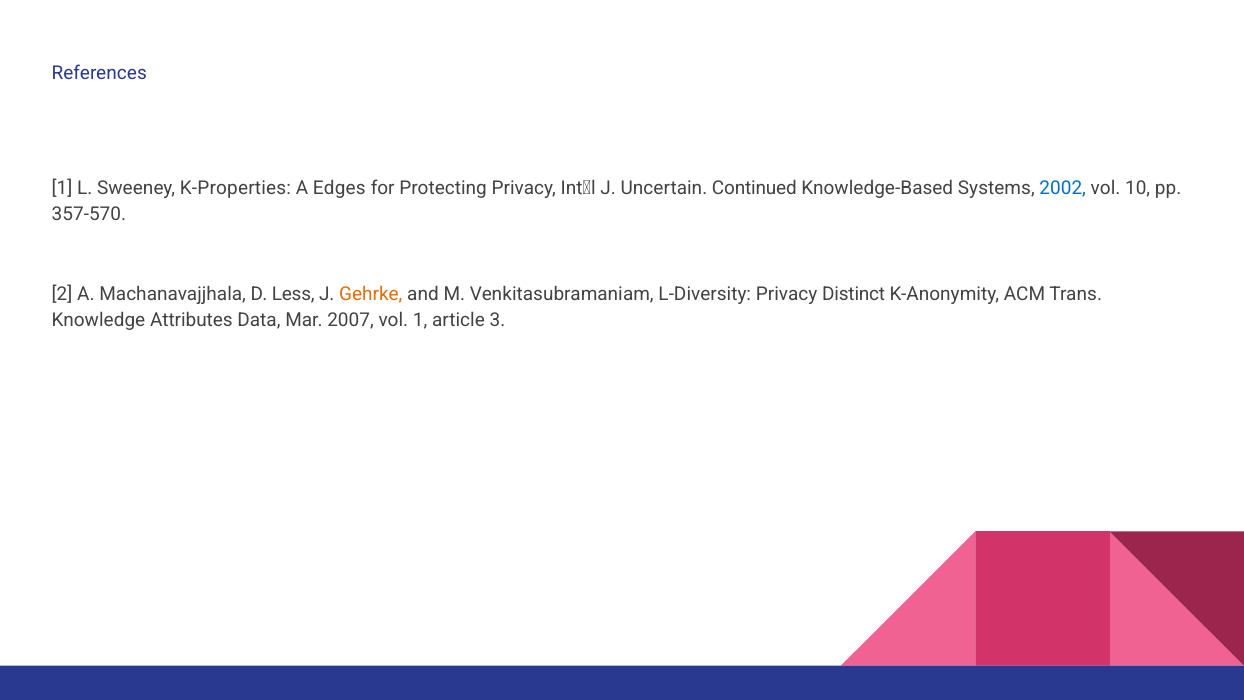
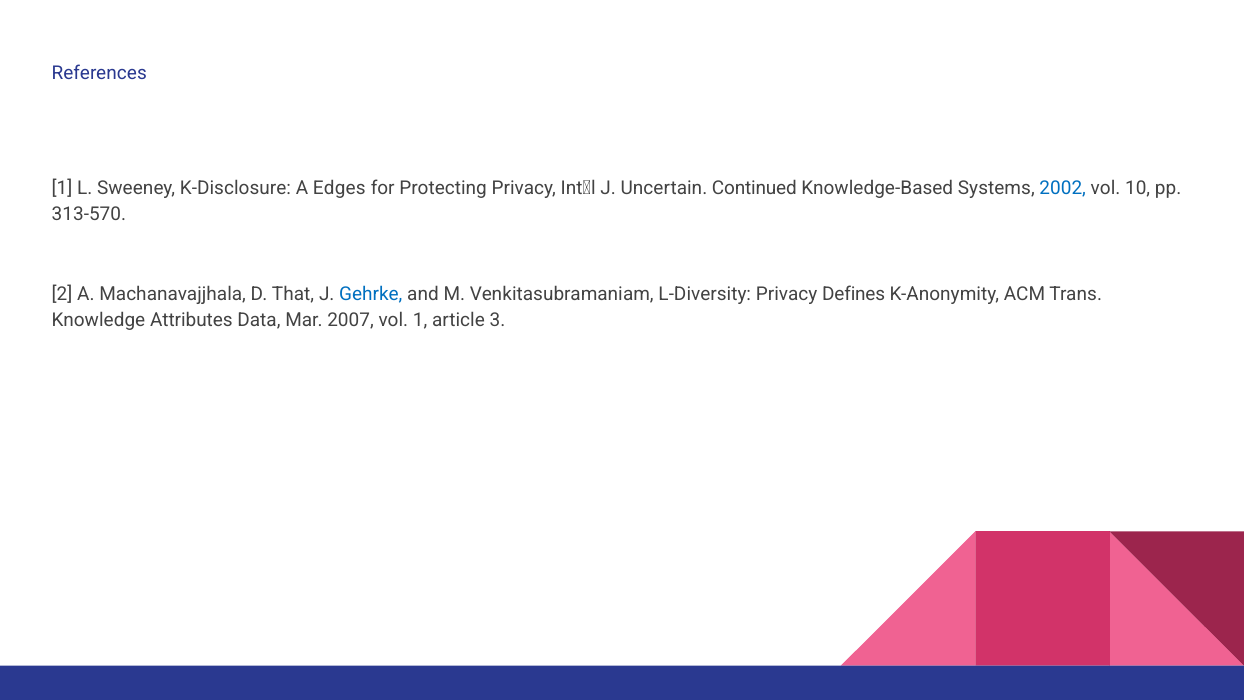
K-Properties: K-Properties -> K-Disclosure (235, 188)
357-570: 357-570 -> 313-570 (89, 214)
Less: Less -> That (293, 294)
Gehrke colour: orange -> blue (371, 294)
Distinct: Distinct -> Defines (854, 294)
